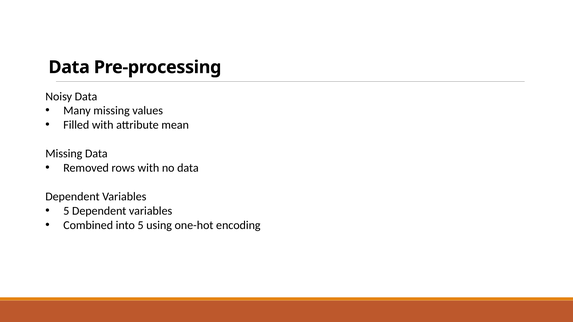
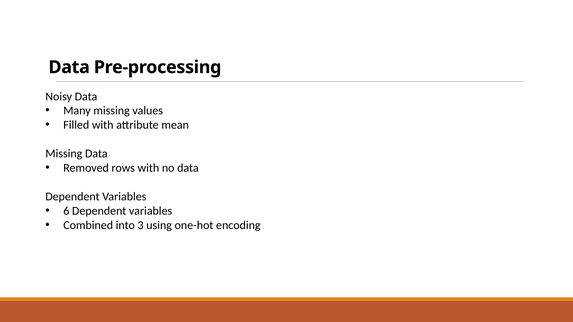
5: 5 -> 6 (66, 211)
into 5: 5 -> 3 (141, 225)
